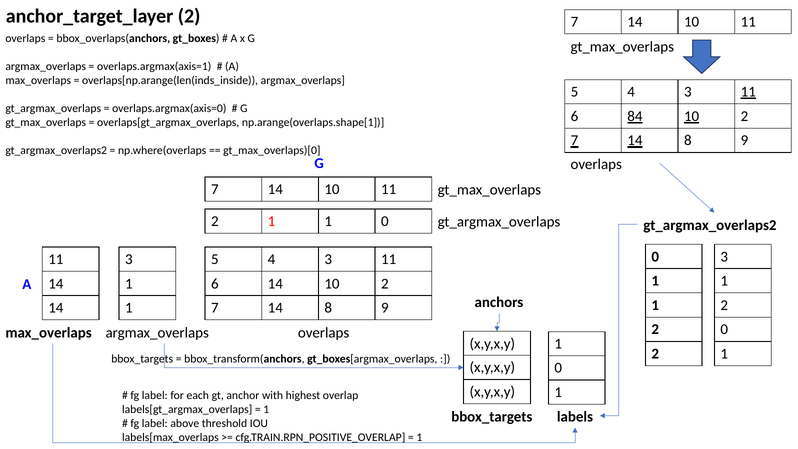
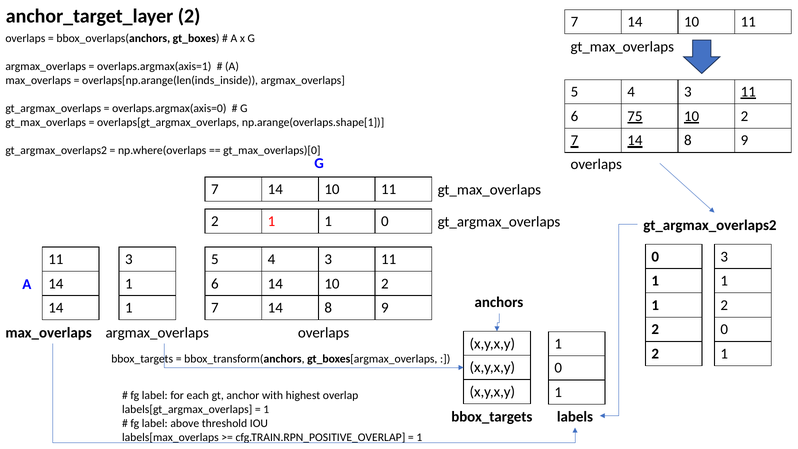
84: 84 -> 75 (635, 116)
